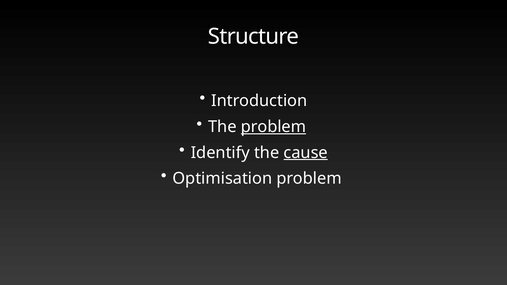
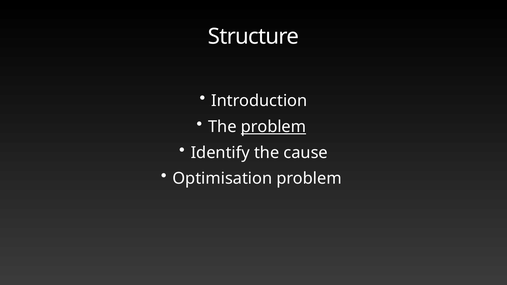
cause underline: present -> none (306, 153)
